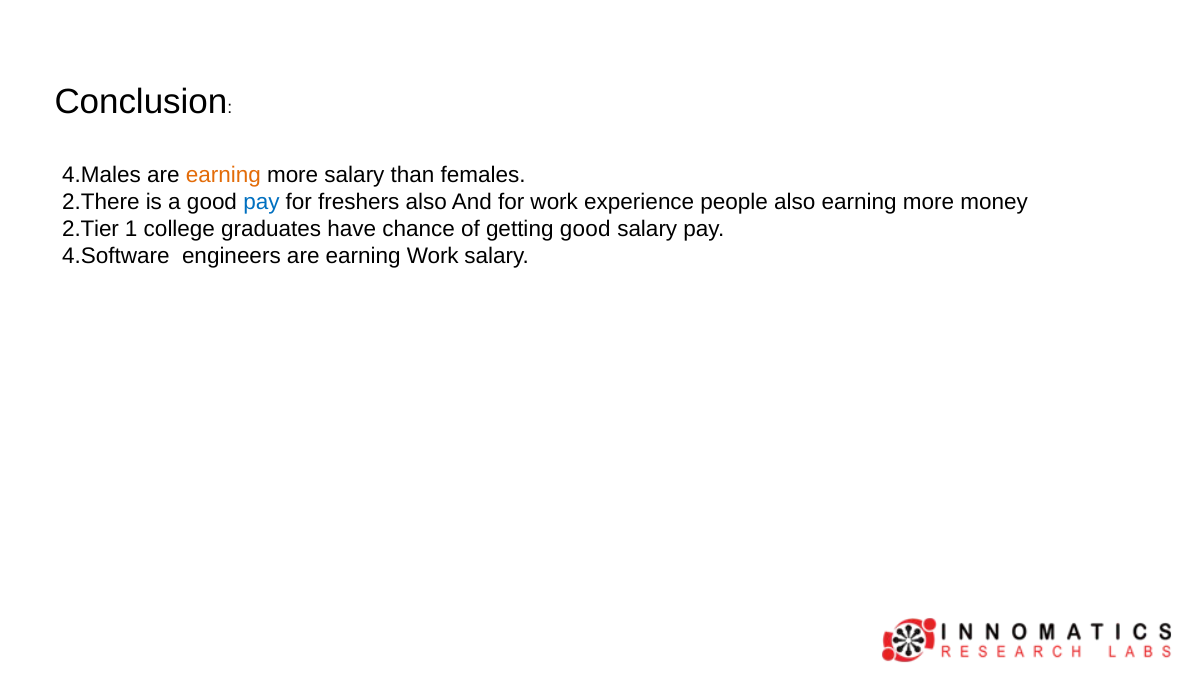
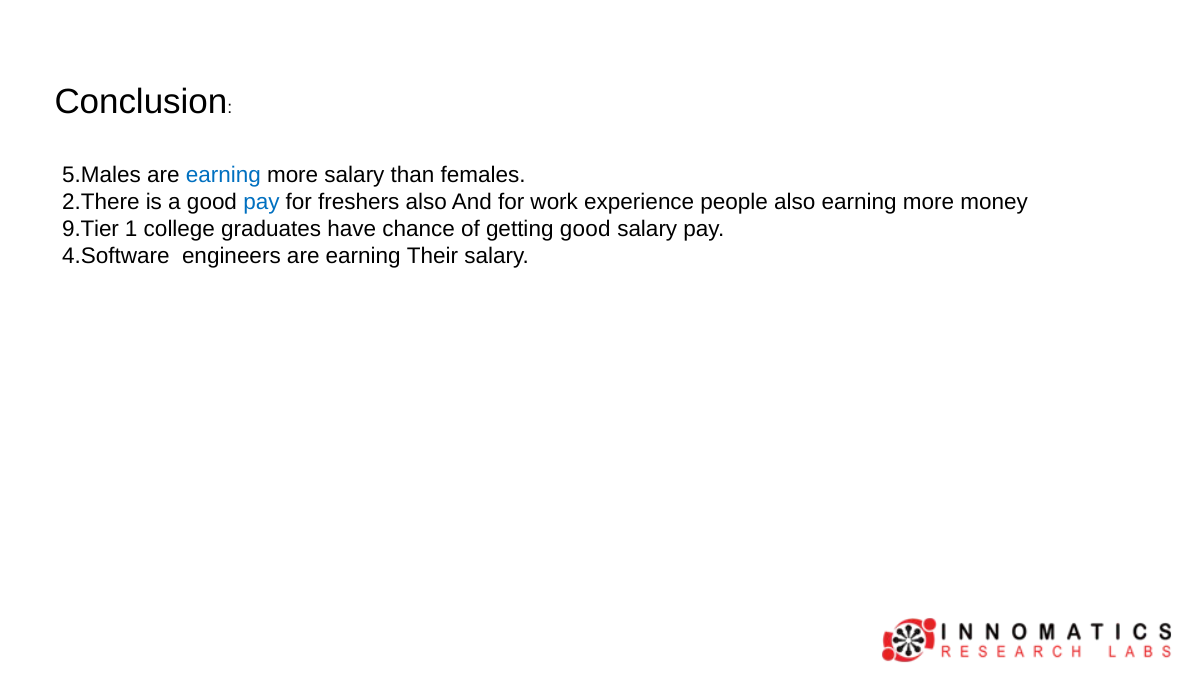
4.Males: 4.Males -> 5.Males (102, 175)
earning colour: orange -> blue (223, 175)
2.Tier: 2.Tier -> 9.Tier (91, 229)
earning Work: Work -> Their (433, 256)
